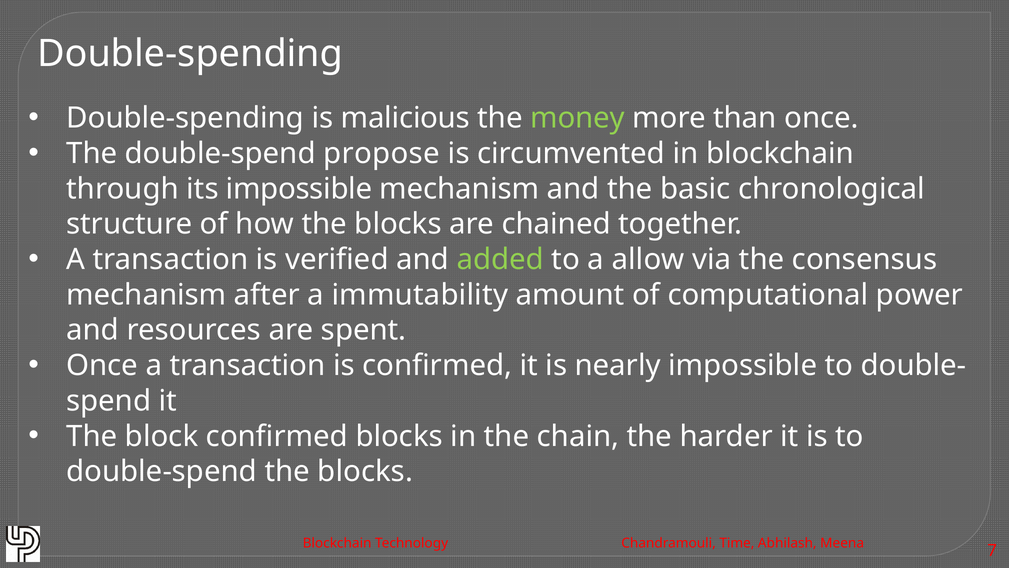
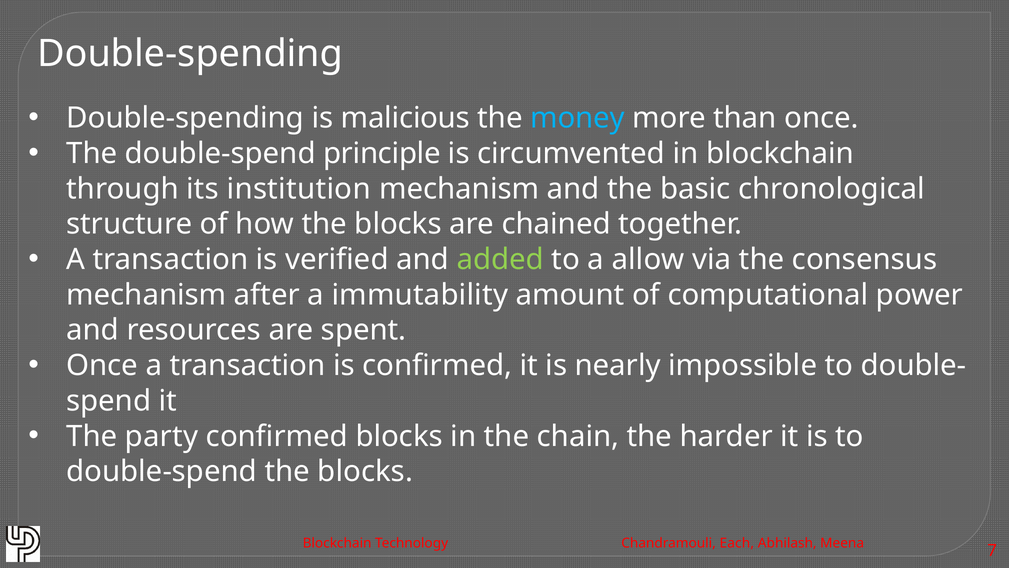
money colour: light green -> light blue (578, 118)
propose: propose -> principle (382, 153)
its impossible: impossible -> institution (299, 189)
block: block -> party (162, 436)
Time: Time -> Each (737, 543)
